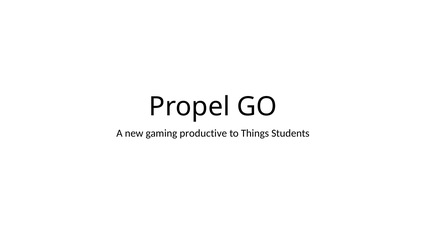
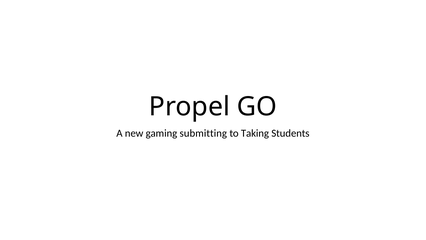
productive: productive -> submitting (203, 133)
Things: Things -> Taking (255, 133)
